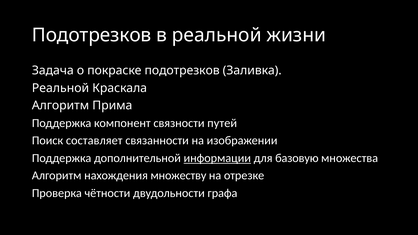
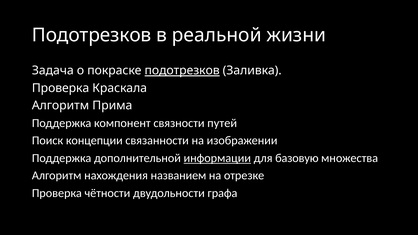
подотрезков underline: none -> present (182, 71)
Реальной: Реальной -> Проверка (61, 88)
составляет: составляет -> концепции (94, 141)
множеству: множеству -> названием (178, 176)
